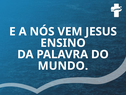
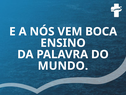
JESUS: JESUS -> BOCA (101, 31)
